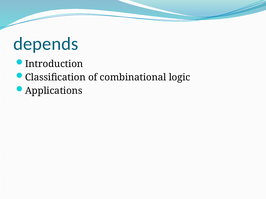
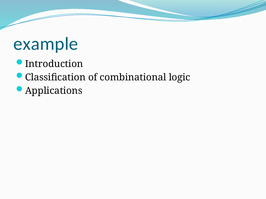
depends: depends -> example (46, 44)
